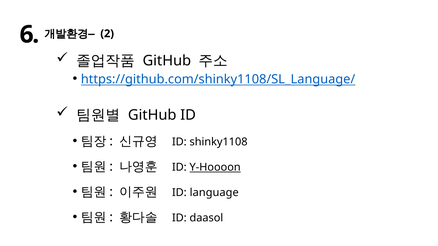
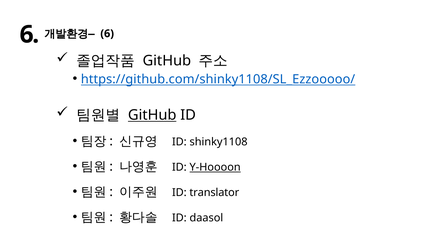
2: 2 -> 6 (107, 34)
https://github.com/shinky1108/SL_Language/: https://github.com/shinky1108/SL_Language/ -> https://github.com/shinky1108/SL_Ezzooooo/ (218, 79)
GitHub underline: none -> present (152, 115)
language: language -> translator (214, 193)
